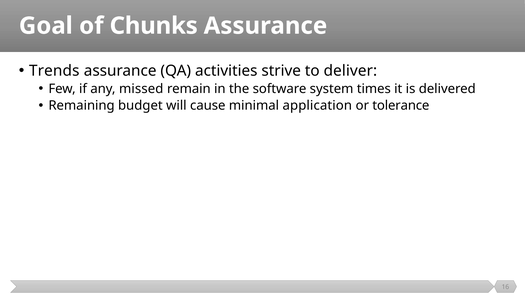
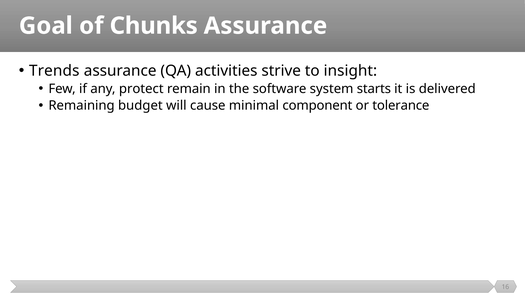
deliver: deliver -> insight (350, 71)
missed: missed -> protect (141, 89)
times: times -> starts (374, 89)
application: application -> component (317, 106)
